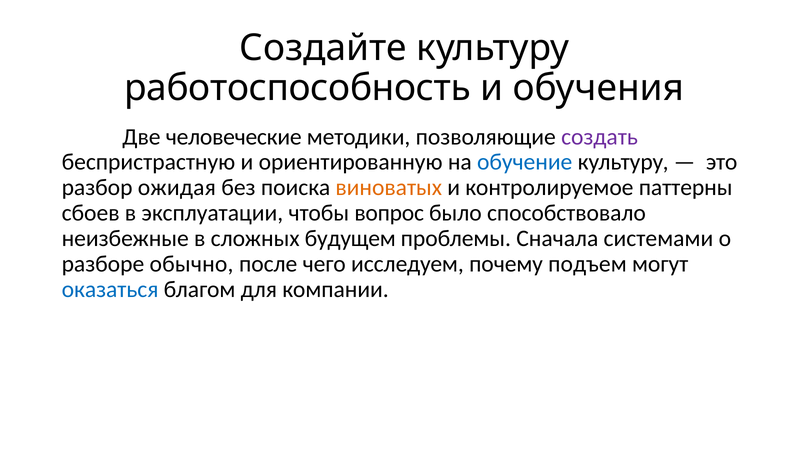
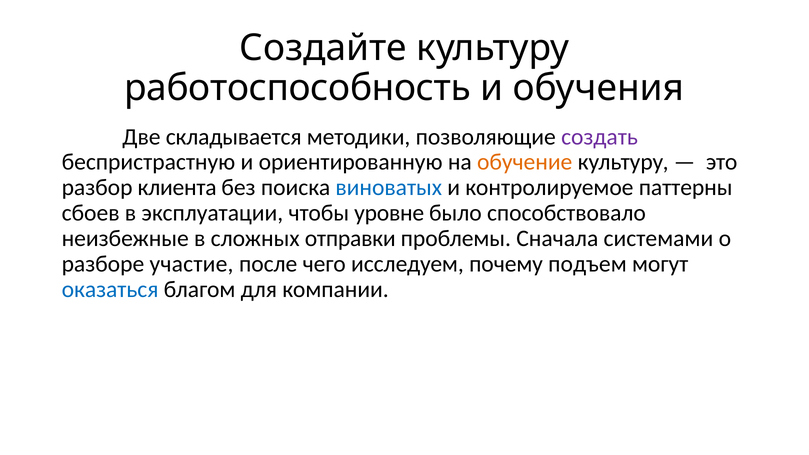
человеческие: человеческие -> складывается (234, 137)
обучение colour: blue -> orange (525, 162)
ожидая: ожидая -> клиента (177, 188)
виноватых colour: orange -> blue (389, 188)
вопрос: вопрос -> уровне (389, 213)
будущем: будущем -> отправки (350, 238)
обычно: обычно -> участие (192, 264)
